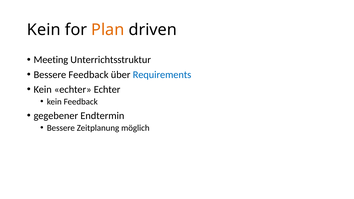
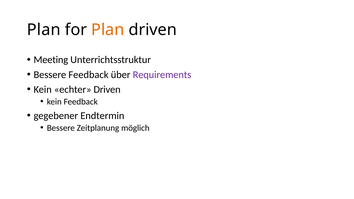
Kein: Kein -> Plan (44, 30)
Requirements colour: blue -> purple (162, 75)
echter Echter: Echter -> Driven (107, 90)
